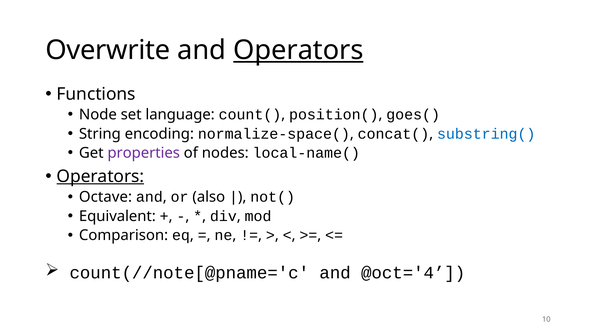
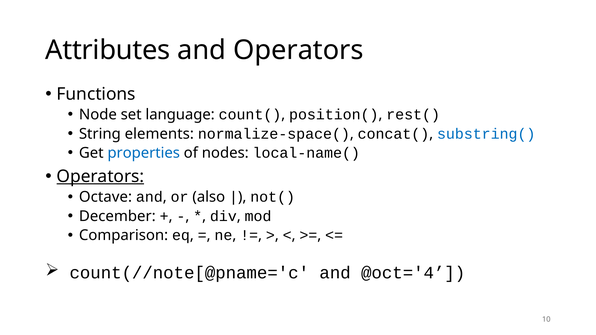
Overwrite: Overwrite -> Attributes (108, 50)
Operators underline: present -> none (298, 50)
goes(: goes( -> rest( (413, 115)
encoding: encoding -> elements (159, 134)
properties colour: purple -> blue (144, 153)
Equivalent: Equivalent -> December (117, 216)
